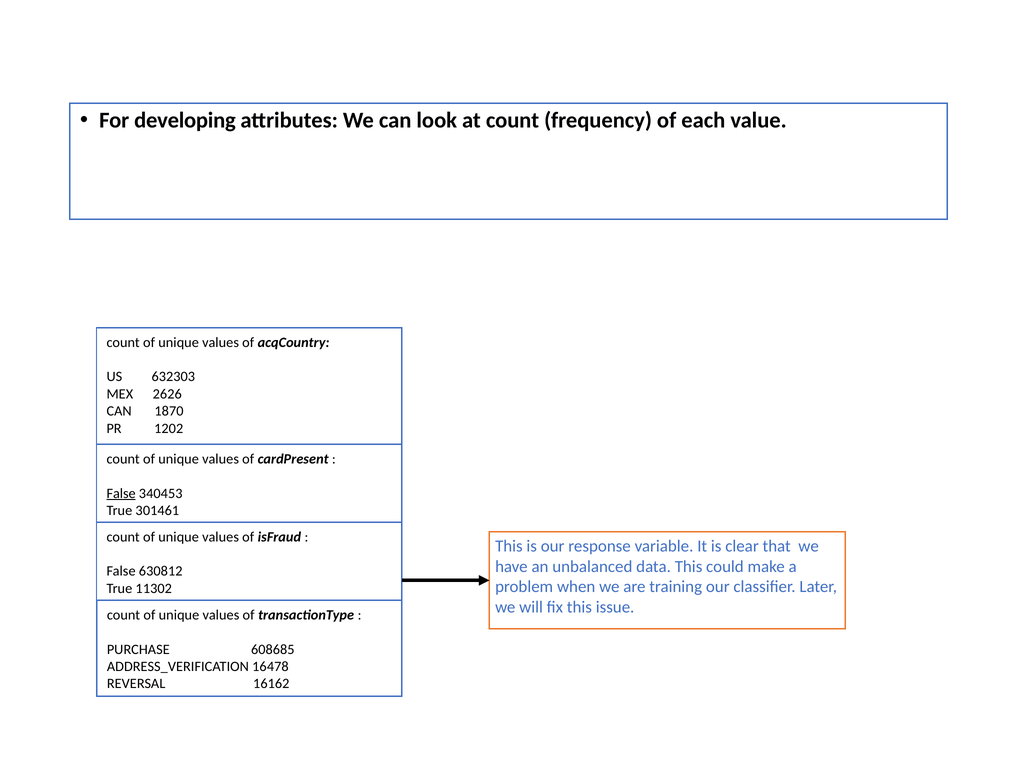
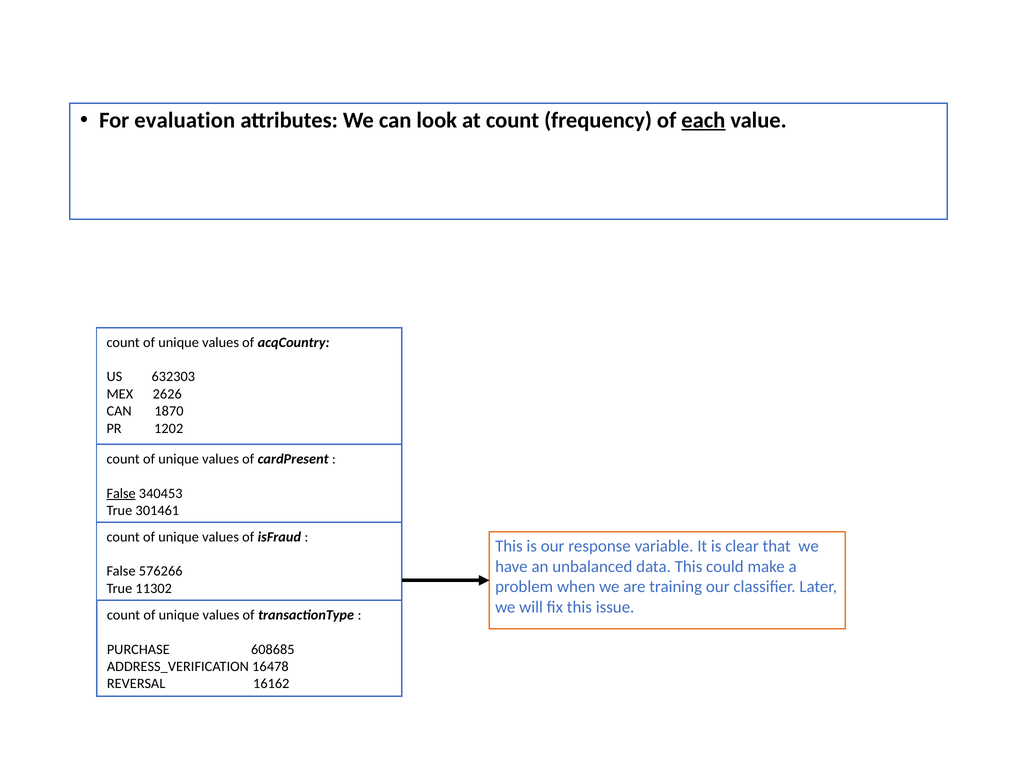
developing: developing -> evaluation (185, 120)
each underline: none -> present (703, 120)
630812: 630812 -> 576266 (161, 571)
